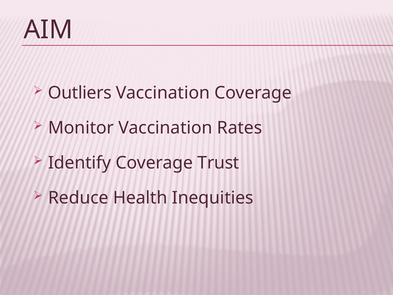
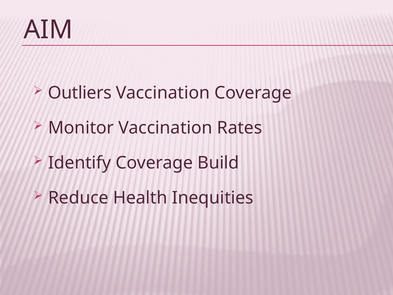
Trust: Trust -> Build (218, 163)
